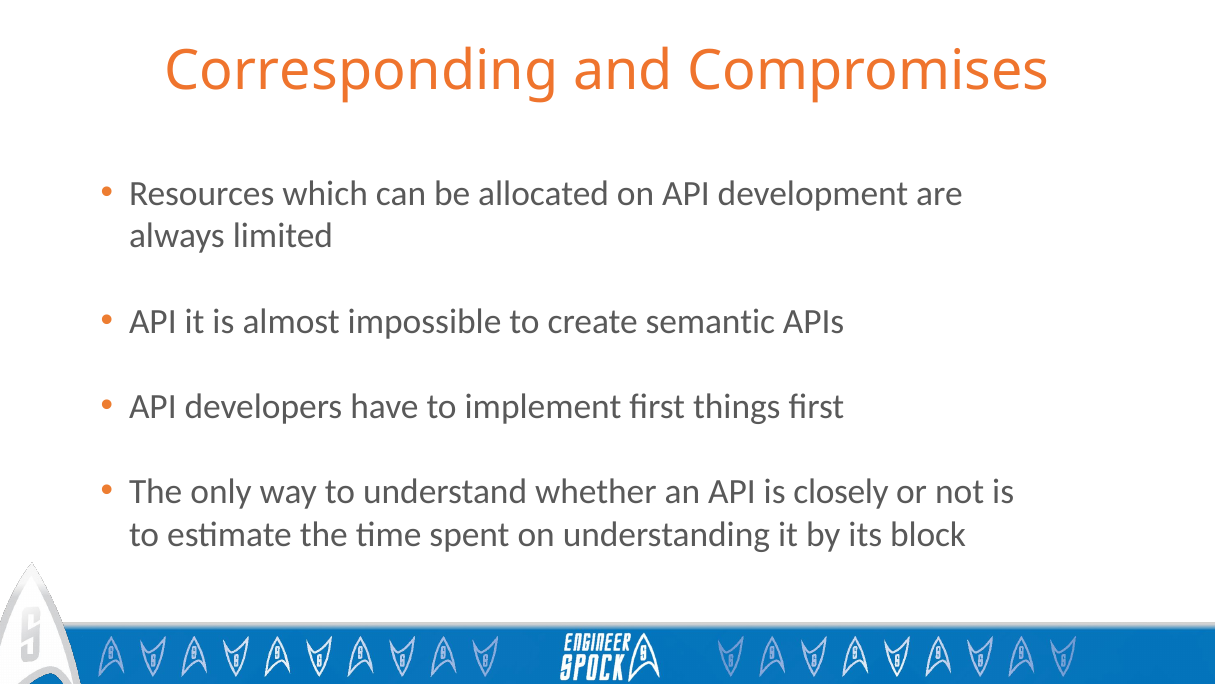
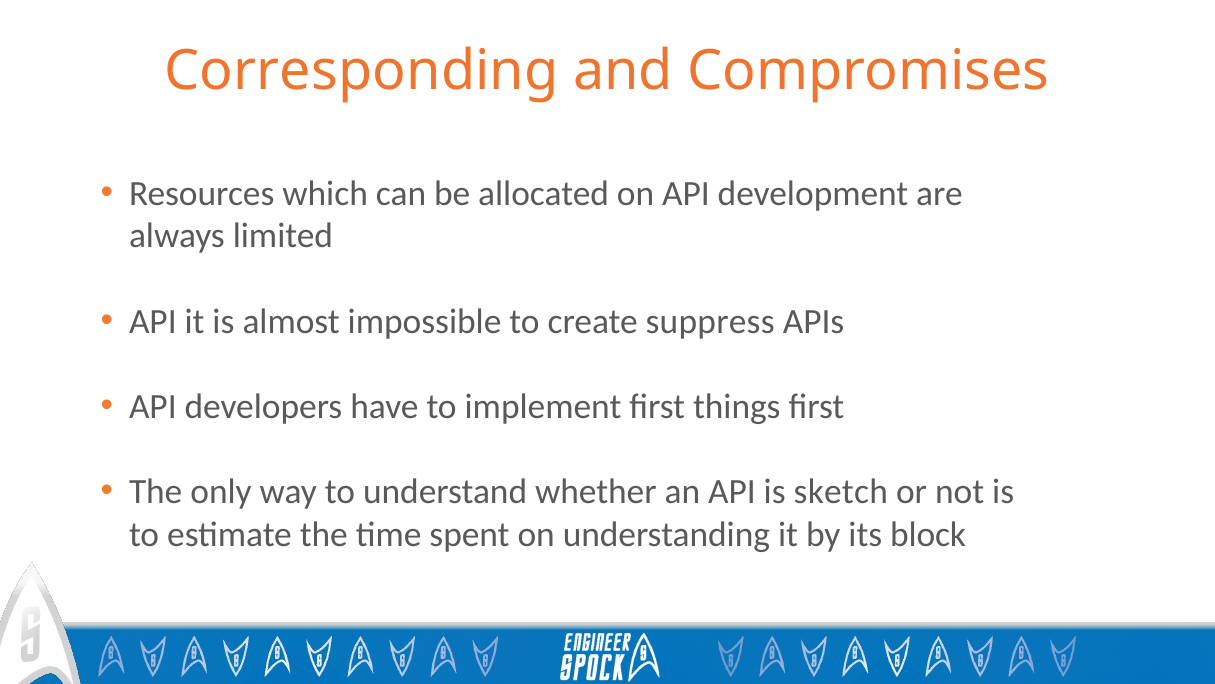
semantic: semantic -> suppress (710, 321)
closely: closely -> sketch (841, 491)
